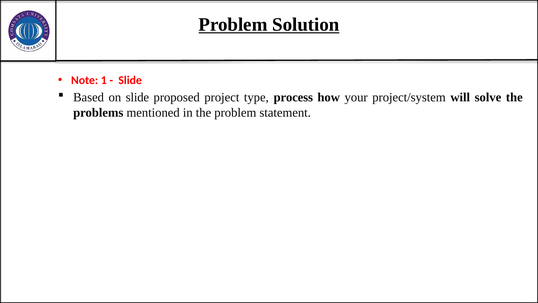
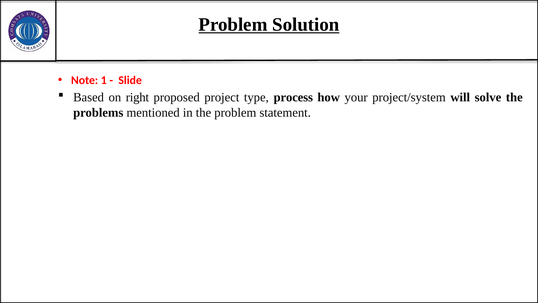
on slide: slide -> right (137, 97)
